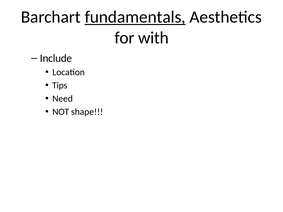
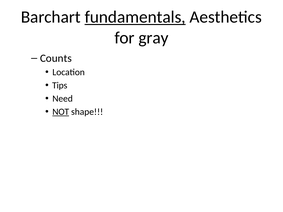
with: with -> gray (153, 38)
Include: Include -> Counts (56, 58)
NOT underline: none -> present (61, 112)
